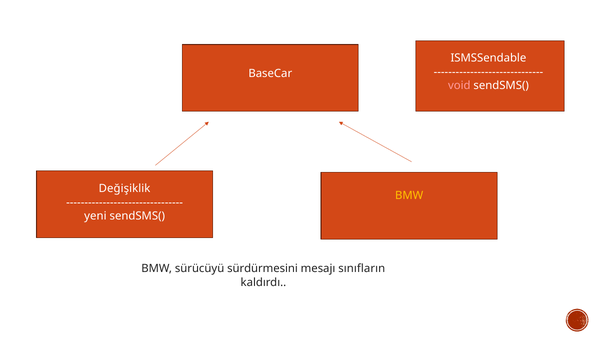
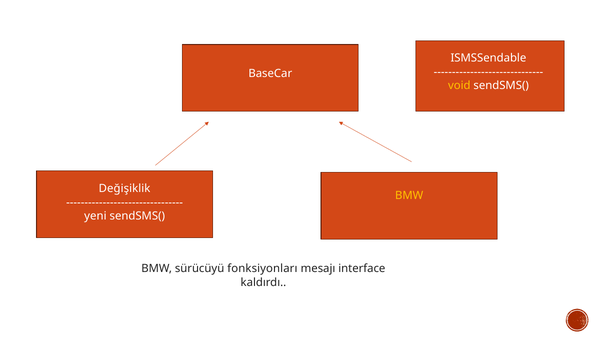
void colour: pink -> yellow (459, 86)
sürdürmesini: sürdürmesini -> fonksiyonları (262, 269)
sınıfların: sınıfların -> interface (362, 269)
